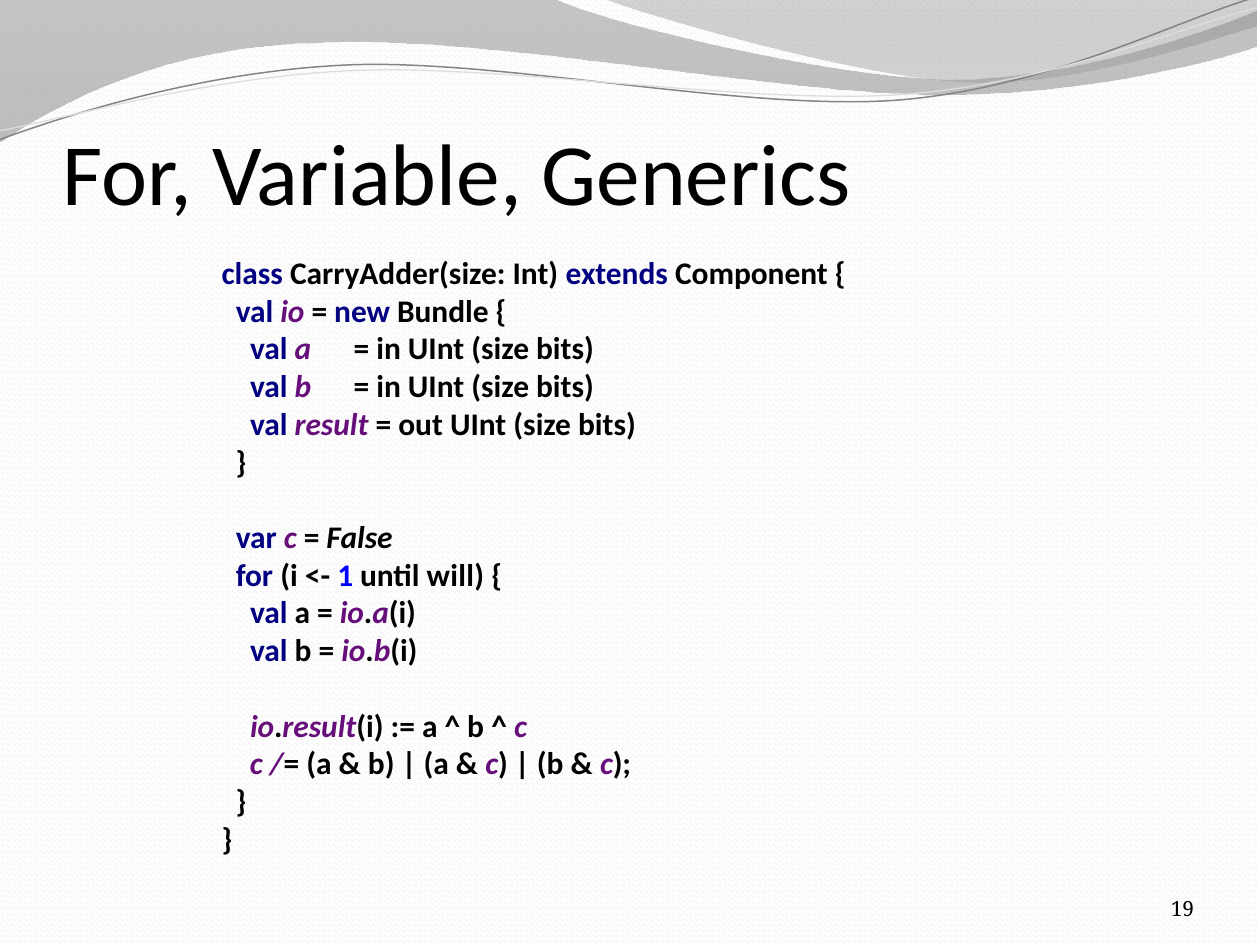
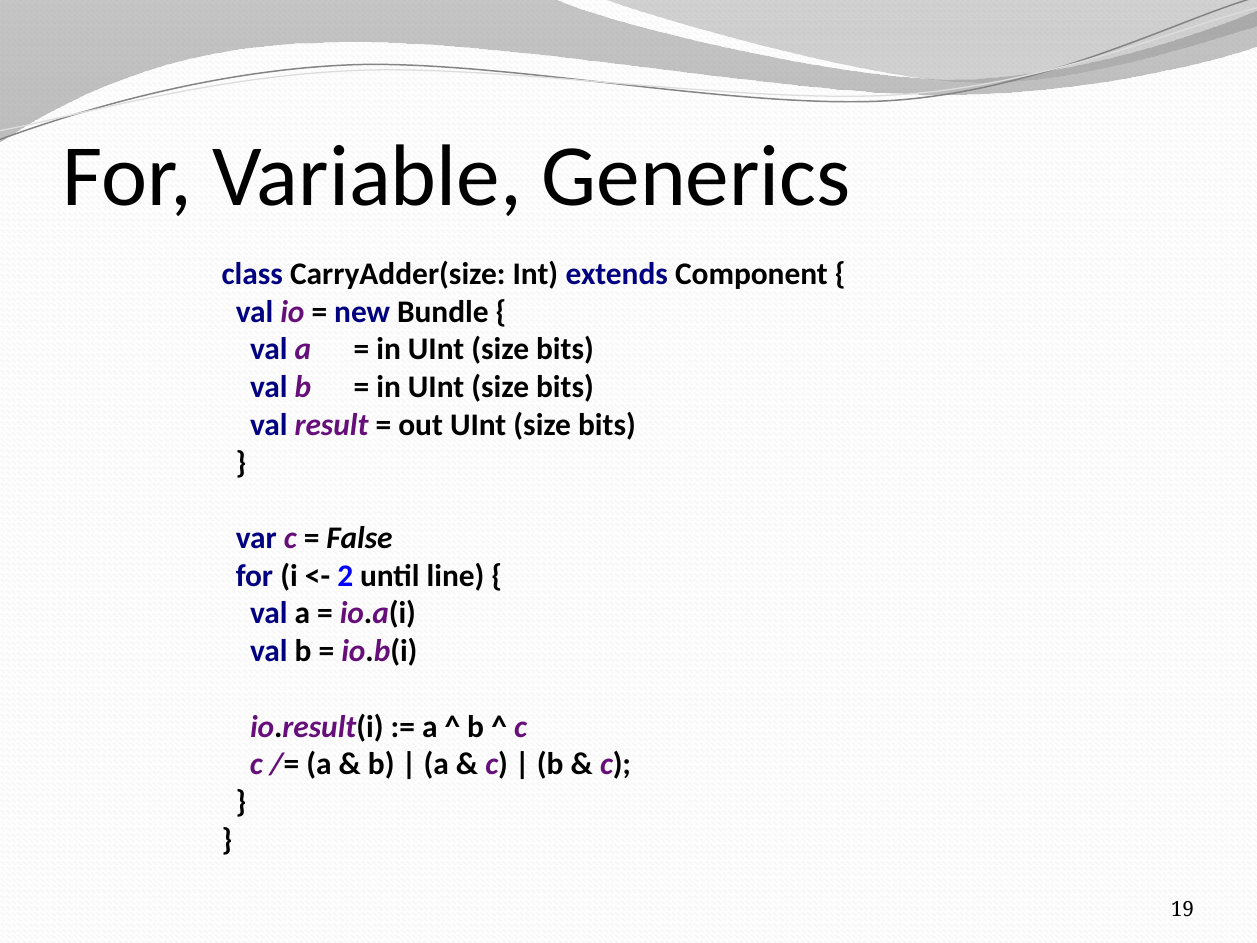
1: 1 -> 2 (345, 576)
will: will -> line (456, 576)
